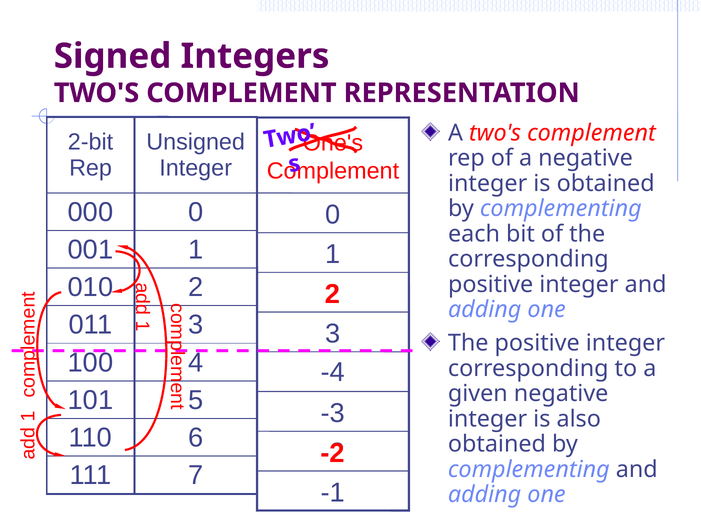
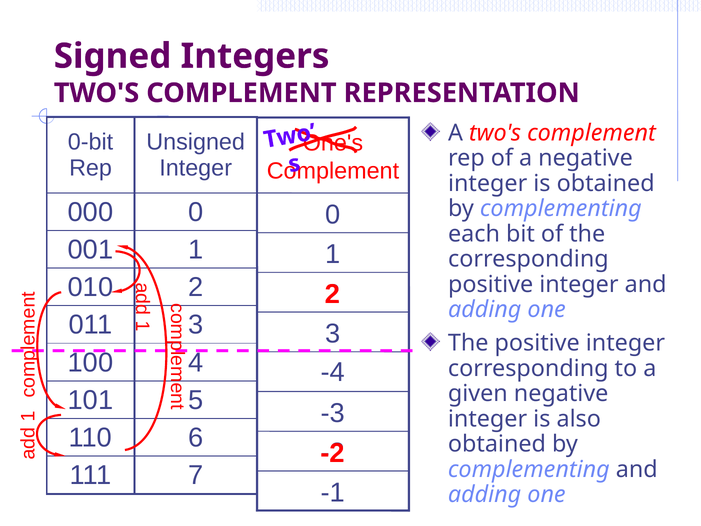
2-bit: 2-bit -> 0-bit (91, 142)
